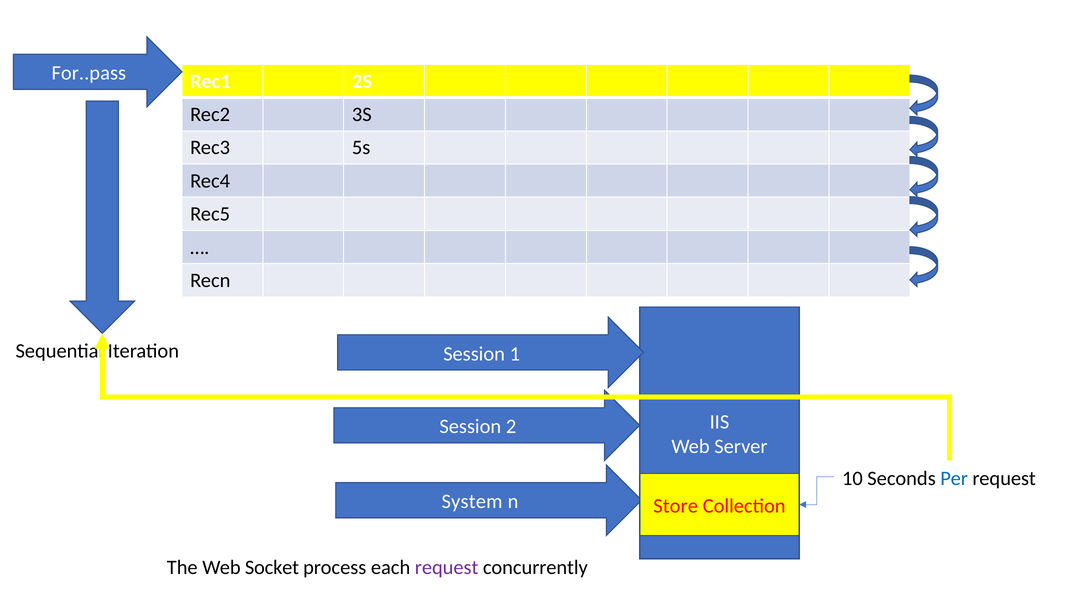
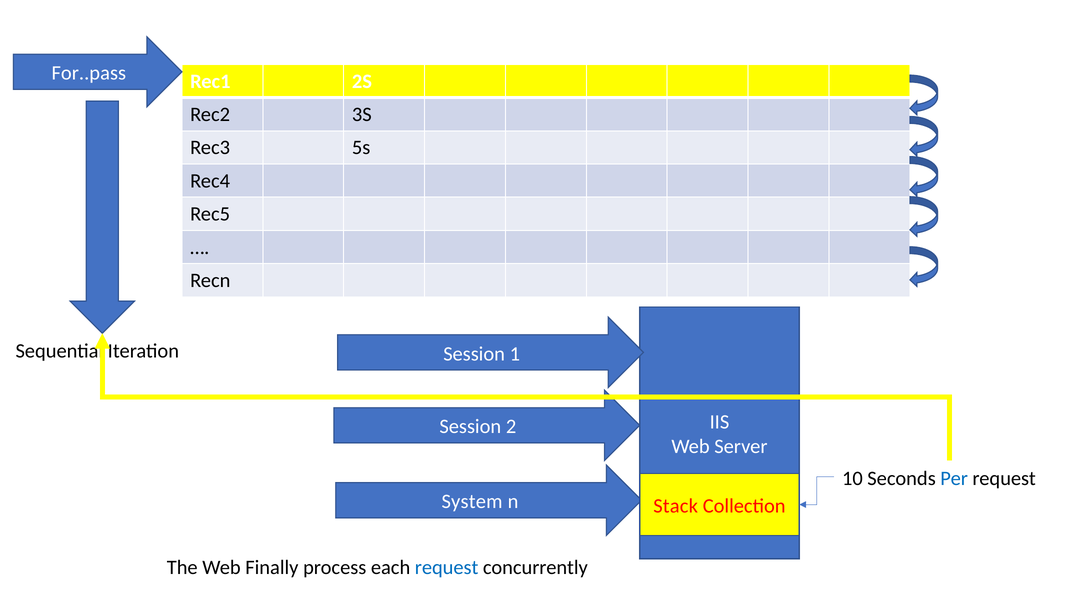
Store: Store -> Stack (676, 506)
Socket: Socket -> Finally (272, 568)
request colour: purple -> blue (447, 568)
